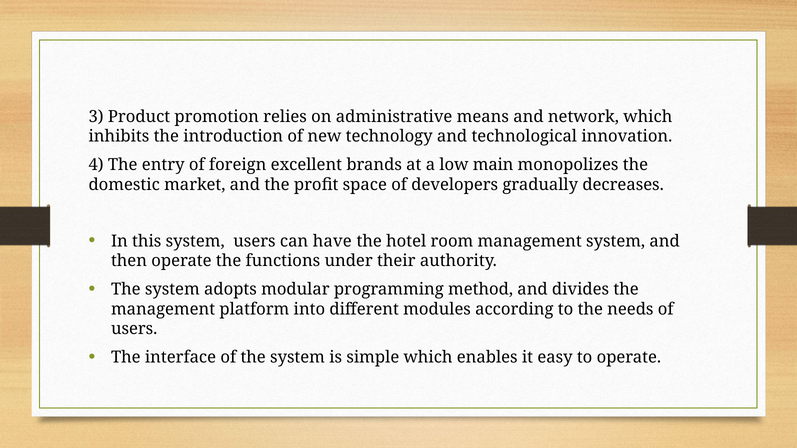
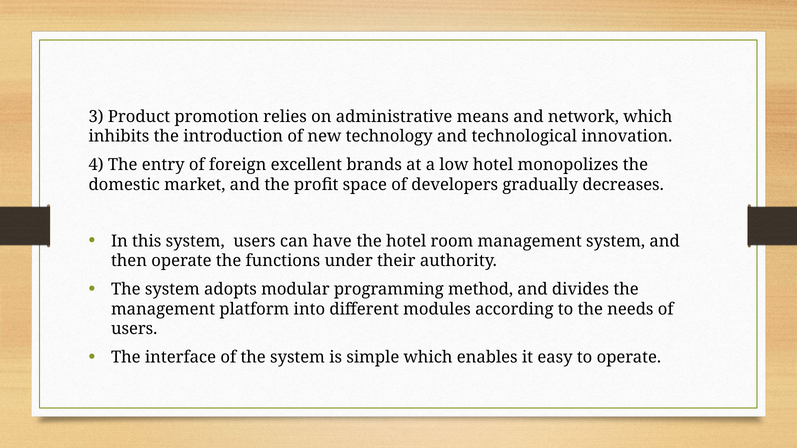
low main: main -> hotel (493, 165)
